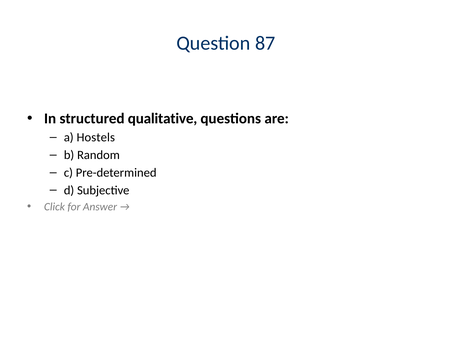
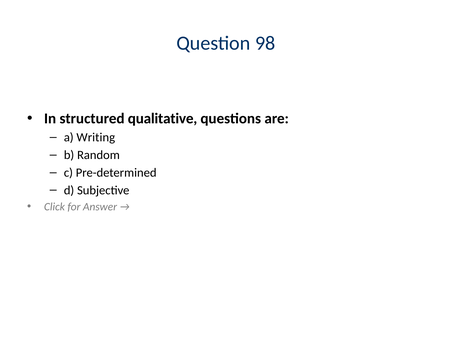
87: 87 -> 98 (265, 43)
Hostels: Hostels -> Writing (96, 137)
